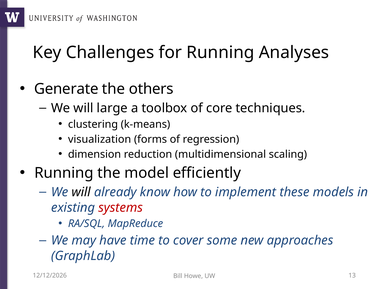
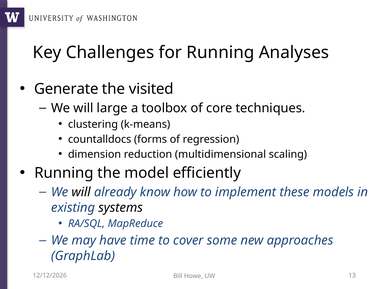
others: others -> visited (151, 89)
visualization: visualization -> countalldocs (100, 139)
systems colour: red -> black (121, 207)
